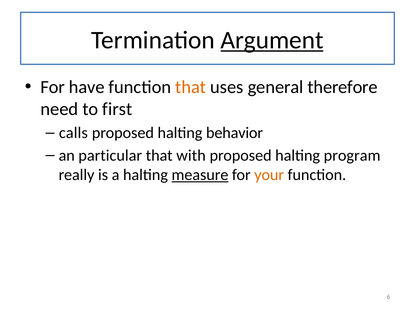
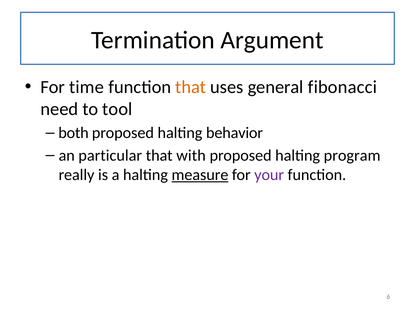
Argument underline: present -> none (272, 40)
have: have -> time (87, 87)
therefore: therefore -> fibonacci (342, 87)
first: first -> tool (117, 109)
calls: calls -> both (74, 133)
your colour: orange -> purple (269, 175)
